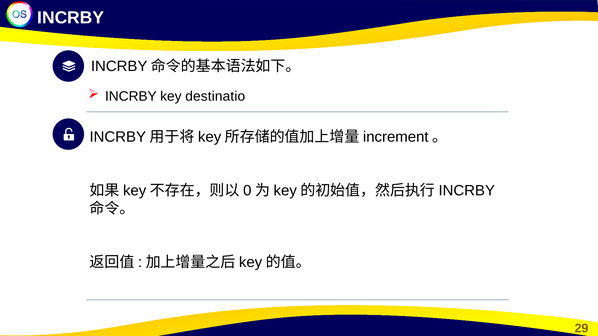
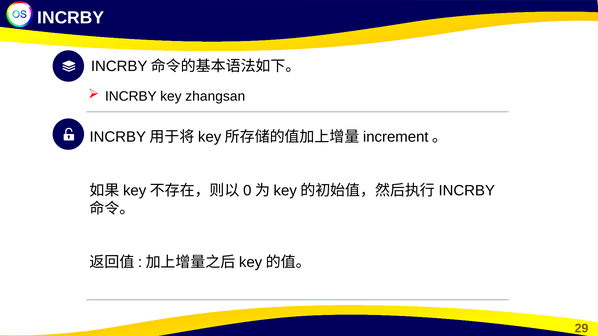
destinatio: destinatio -> zhangsan (215, 96)
